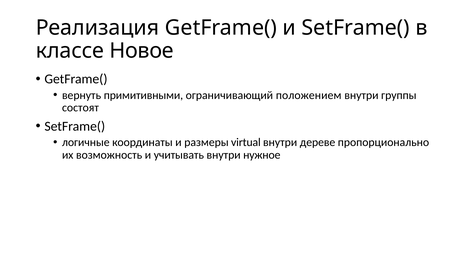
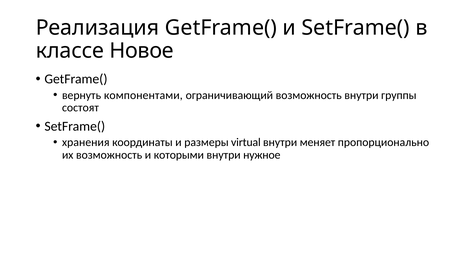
примитивными: примитивными -> компонентами (143, 95)
ограничивающий положением: положением -> возможность (309, 95)
логичные: логичные -> хранения (86, 143)
дереве: дереве -> меняет (318, 143)
учитывать: учитывать -> которыми (179, 155)
